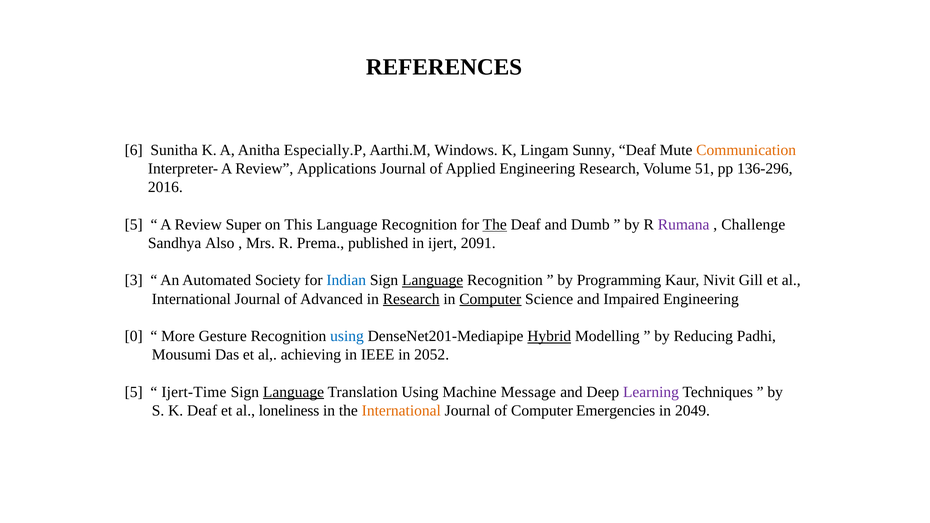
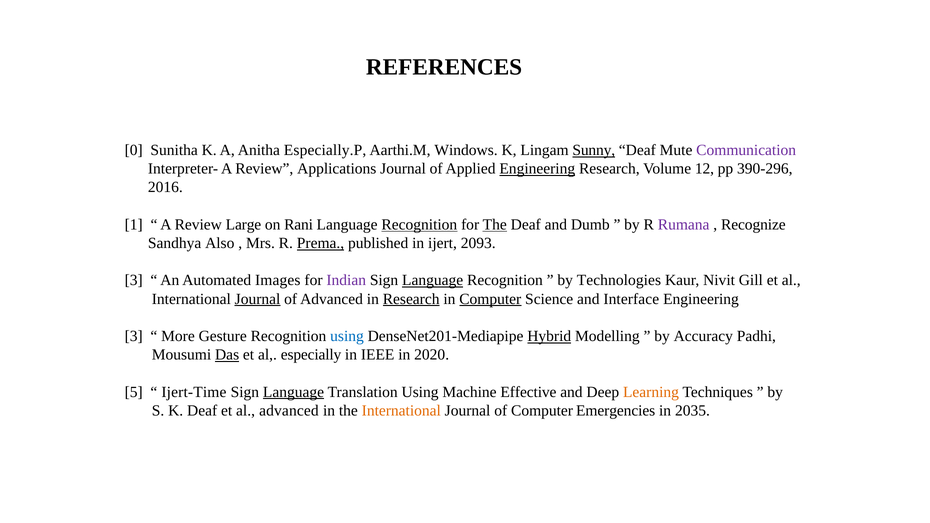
6: 6 -> 0 (134, 150)
Sunny underline: none -> present (594, 150)
Communication colour: orange -> purple (746, 150)
Engineering underline: none -> present (537, 169)
51: 51 -> 12 (704, 169)
136-296: 136-296 -> 390-296 (765, 169)
5: 5 -> 1 (134, 225)
Super: Super -> Large (243, 225)
This: This -> Rani (299, 225)
Recognition underline: none -> present (419, 225)
Challenge: Challenge -> Recognize (753, 225)
Prema underline: none -> present (321, 243)
2091: 2091 -> 2093 (478, 243)
Society: Society -> Images (278, 280)
Indian colour: blue -> purple (346, 280)
Programming: Programming -> Technologies (619, 280)
Journal underline: none -> present (258, 299)
Impaired: Impaired -> Interface (631, 299)
0: 0 -> 3 (134, 336)
Reducing: Reducing -> Accuracy (703, 336)
Das underline: none -> present (227, 355)
achieving: achieving -> especially (311, 355)
2052: 2052 -> 2020 (432, 355)
Message: Message -> Effective (528, 392)
Learning colour: purple -> orange (651, 392)
al loneliness: loneliness -> advanced (289, 411)
2049: 2049 -> 2035 (692, 411)
